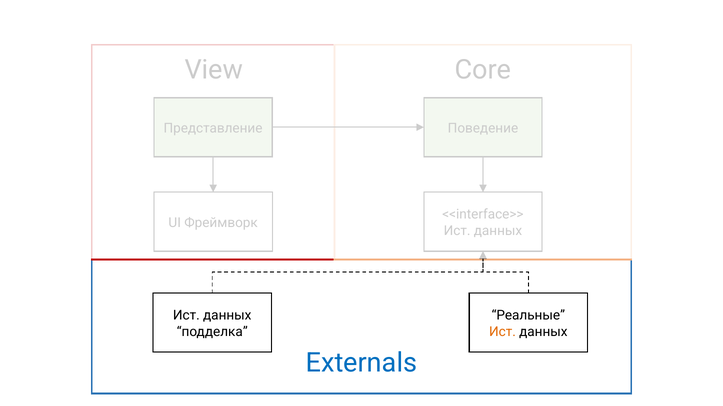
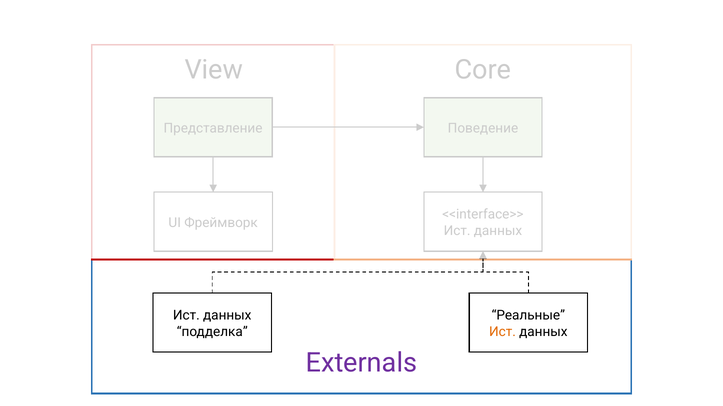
Externals colour: blue -> purple (361, 364)
